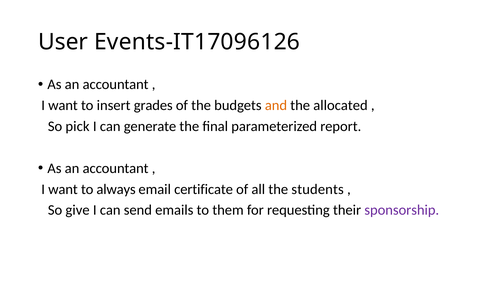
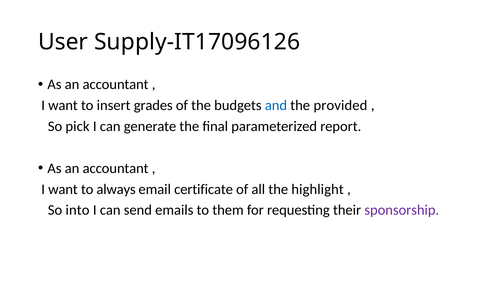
Events-IT17096126: Events-IT17096126 -> Supply-IT17096126 (197, 42)
and colour: orange -> blue (276, 105)
allocated: allocated -> provided (340, 105)
students: students -> highlight (318, 189)
give: give -> into (78, 210)
